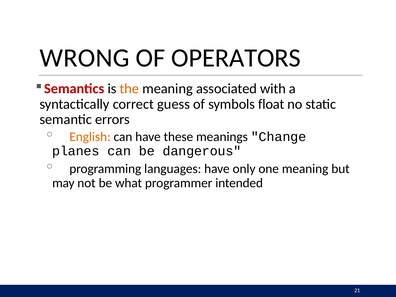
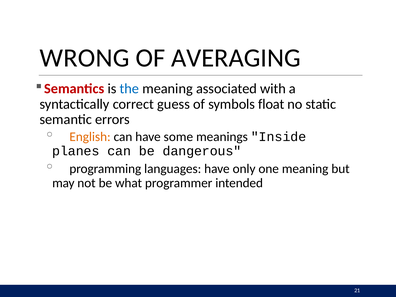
OPERATORS: OPERATORS -> AVERAGING (236, 58)
the colour: orange -> blue (129, 89)
these: these -> some (178, 137)
Change: Change -> Inside (279, 137)
